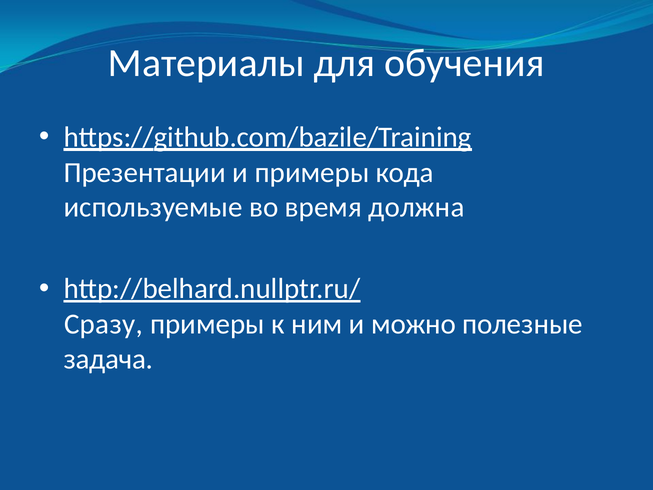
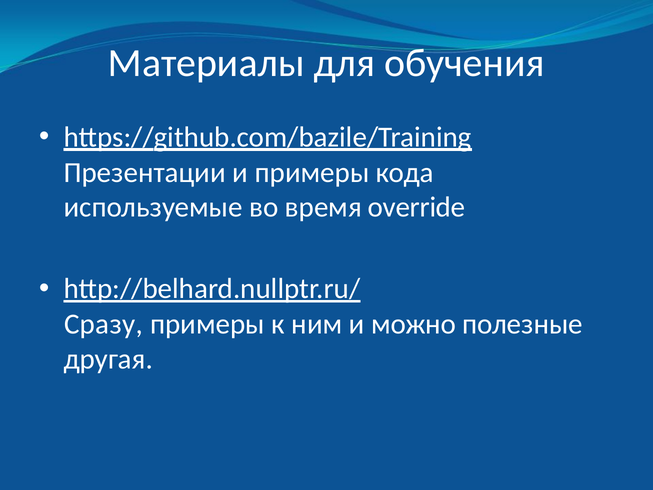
должна: должна -> override (417, 207)
задача: задача -> другая (108, 359)
